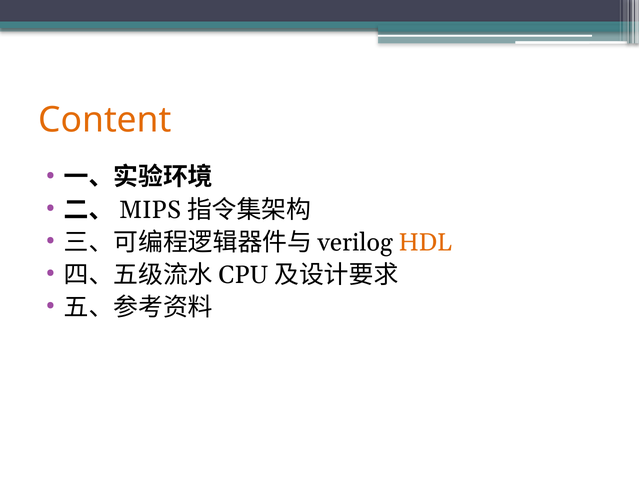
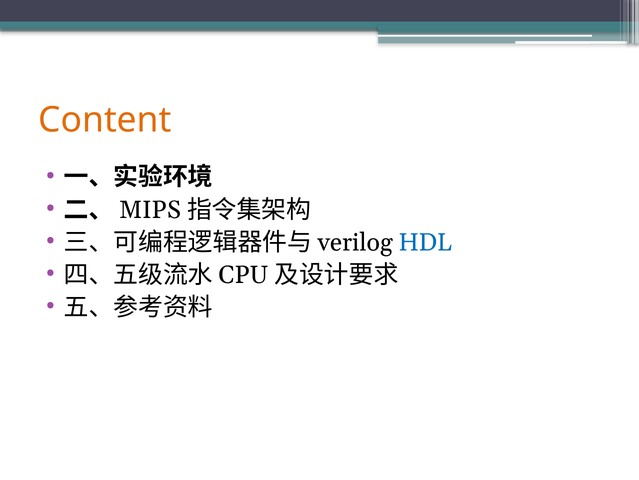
HDL colour: orange -> blue (426, 242)
